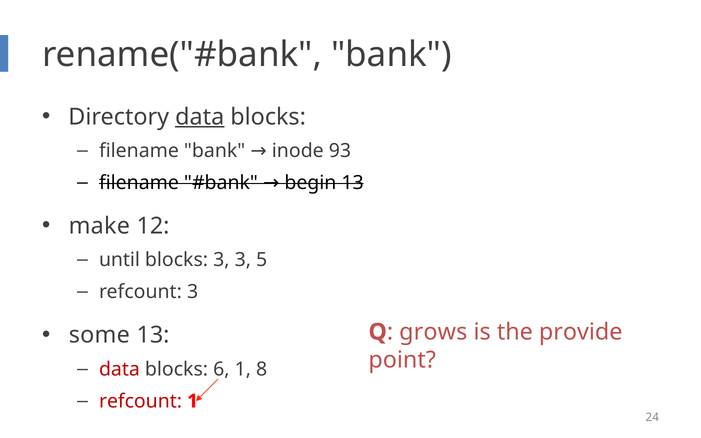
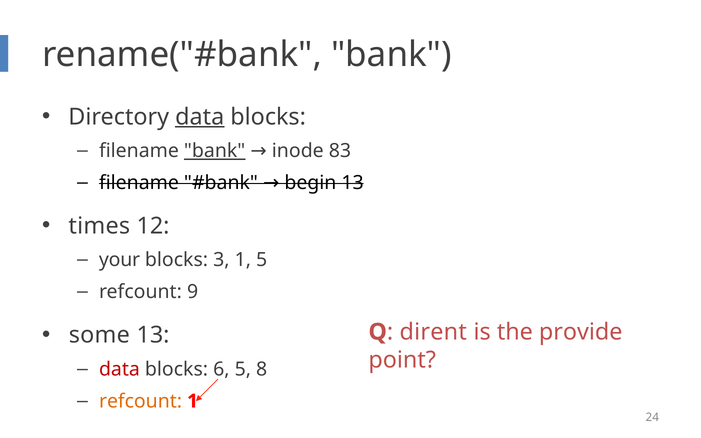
bank underline: none -> present (215, 151)
93: 93 -> 83 (340, 151)
make: make -> times (99, 226)
until: until -> your (120, 260)
3 3: 3 -> 1 (243, 260)
refcount 3: 3 -> 9 (193, 292)
grows: grows -> dirent (433, 332)
6 1: 1 -> 5 (243, 369)
refcount colour: red -> orange (141, 401)
